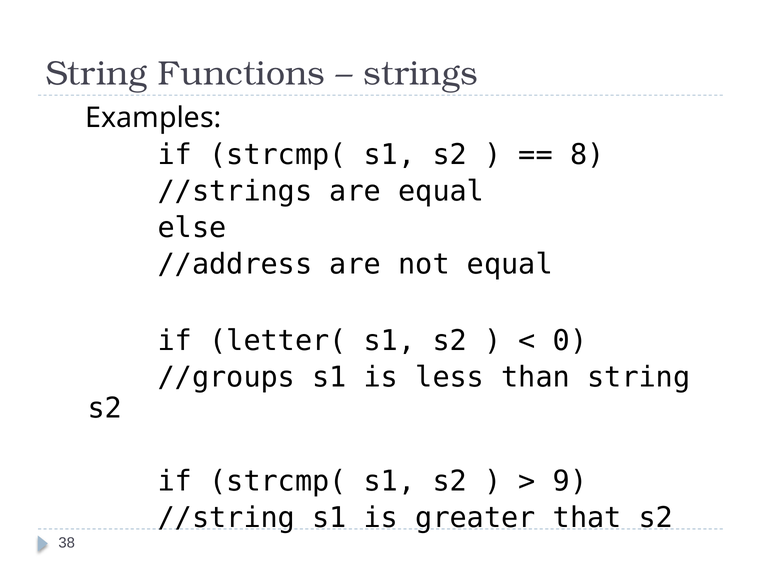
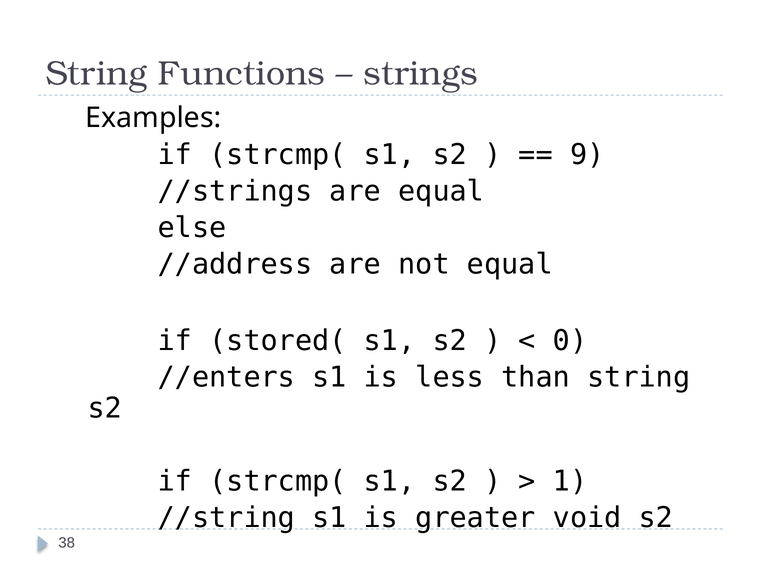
8: 8 -> 9 (587, 155)
letter(: letter( -> stored( (278, 341)
//groups: //groups -> //enters (226, 377)
9: 9 -> 1 (570, 481)
that: that -> void (587, 518)
